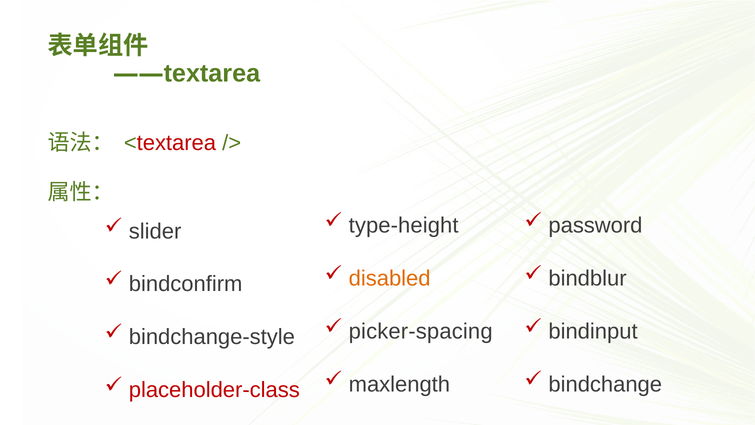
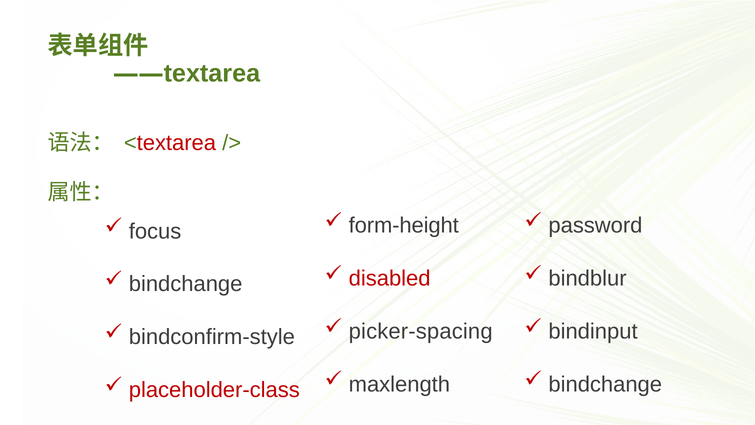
type-height: type-height -> form-height (404, 225)
slider: slider -> focus (155, 231)
disabled colour: orange -> red (390, 278)
bindconfirm: bindconfirm -> bindchange (186, 284)
bindchange-style: bindchange-style -> bindconfirm-style (212, 337)
